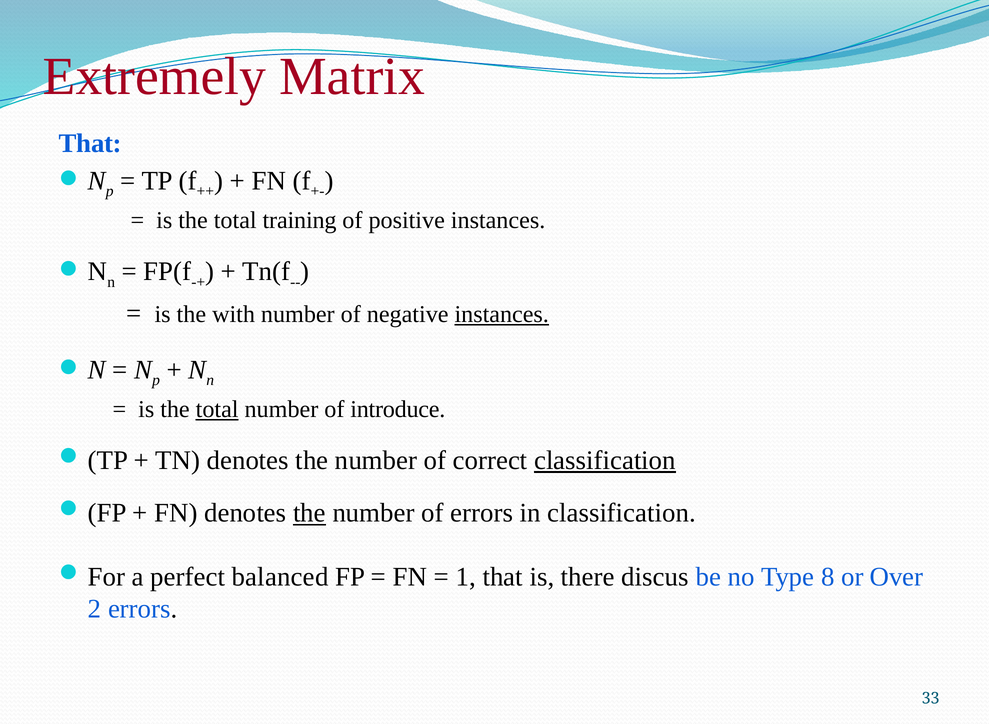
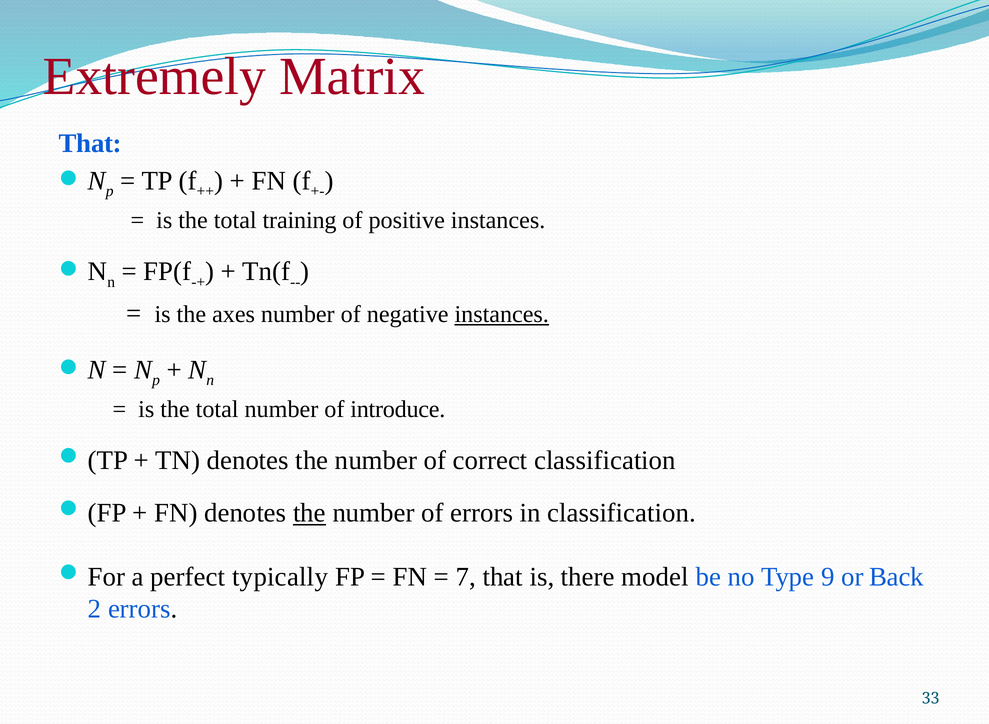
with: with -> axes (234, 315)
total underline: present -> none (217, 410)
classification underline: present -> none (605, 461)
balanced: balanced -> typically (280, 577)
1: 1 -> 7 (466, 577)
discus: discus -> model (655, 577)
8: 8 -> 9 (828, 577)
Over: Over -> Back (897, 577)
